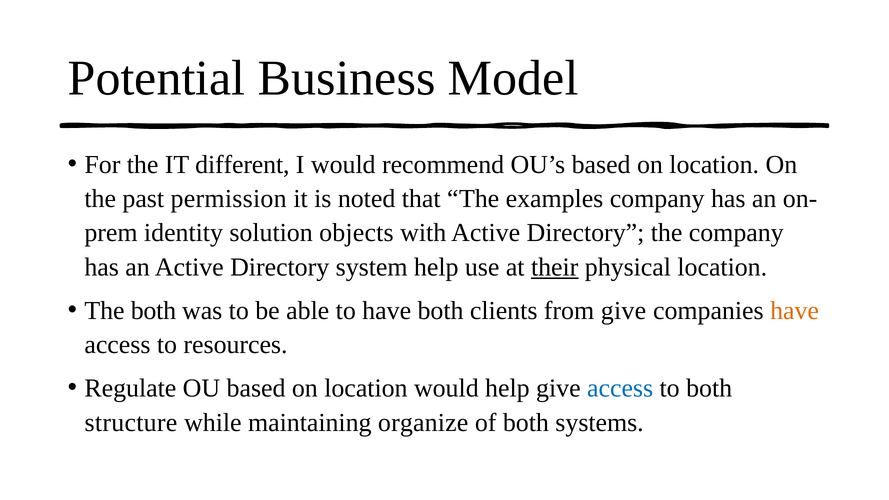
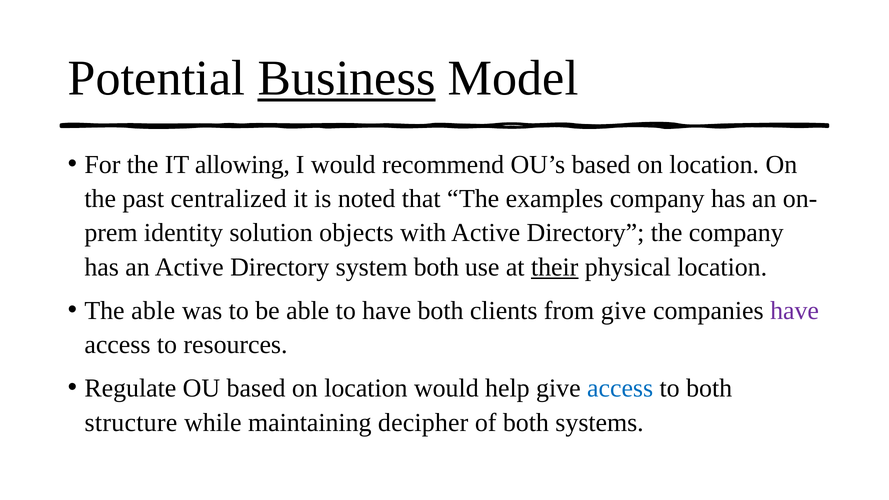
Business underline: none -> present (347, 78)
different: different -> allowing (242, 164)
permission: permission -> centralized (229, 199)
system help: help -> both (436, 267)
The both: both -> able (153, 311)
have colour: orange -> purple (795, 311)
organize: organize -> decipher (423, 423)
